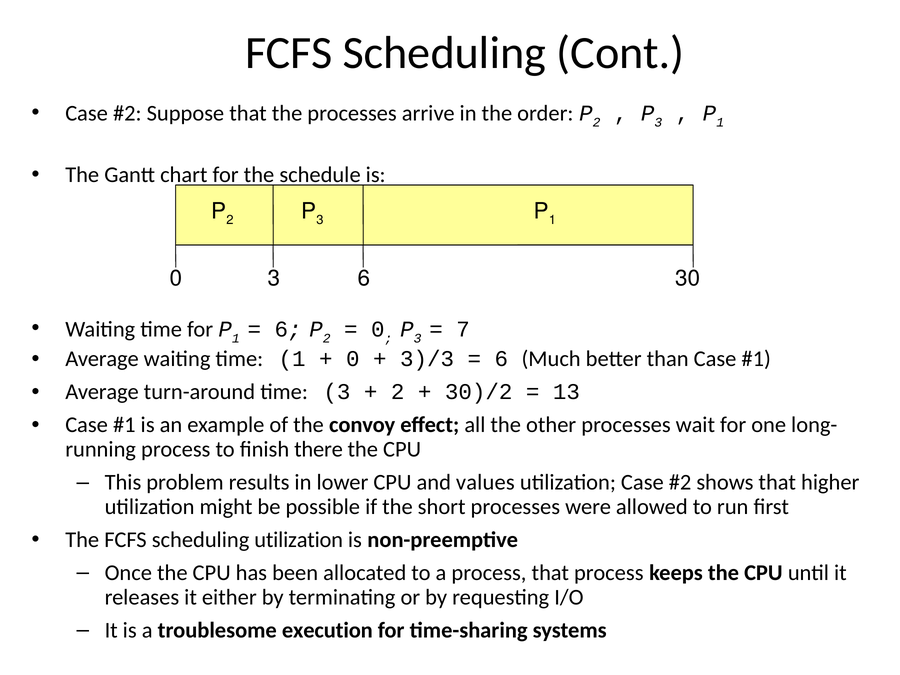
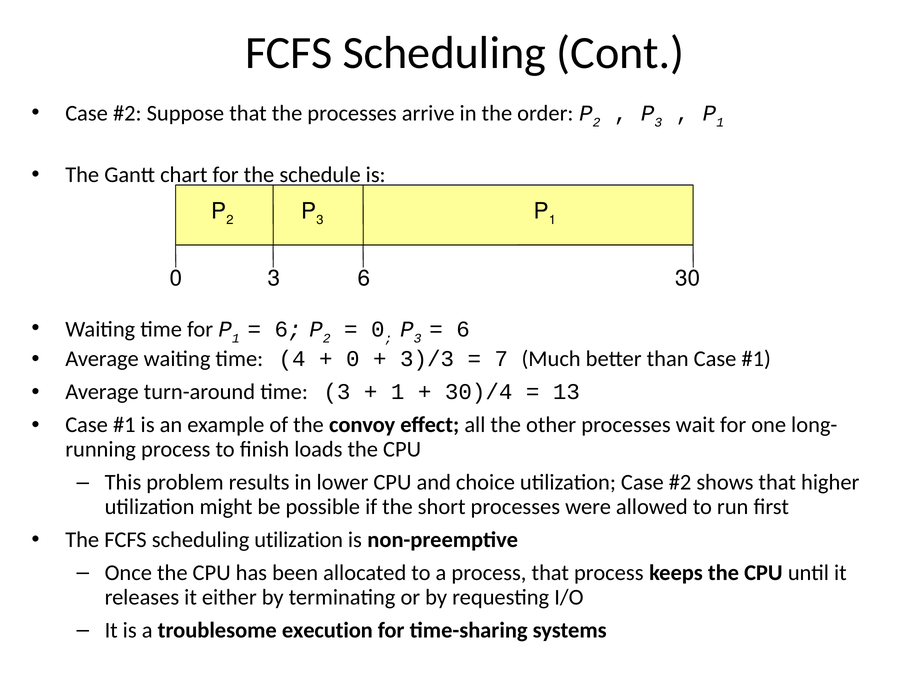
7: 7 -> 6 (463, 330)
time 1: 1 -> 4 (292, 359)
6: 6 -> 7 (501, 359)
2: 2 -> 1 (398, 392)
30)/2: 30)/2 -> 30)/4 (479, 392)
there: there -> loads (318, 449)
values: values -> choice (485, 482)
